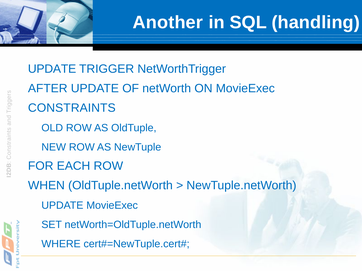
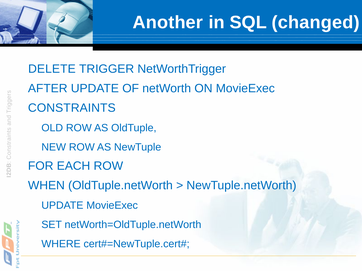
handling: handling -> changed (316, 22)
UPDATE: UPDATE -> DELETE (52, 69)
